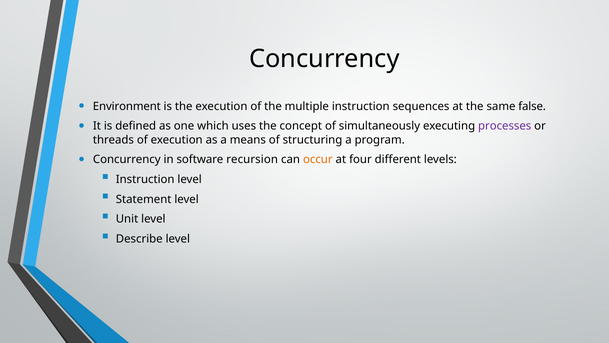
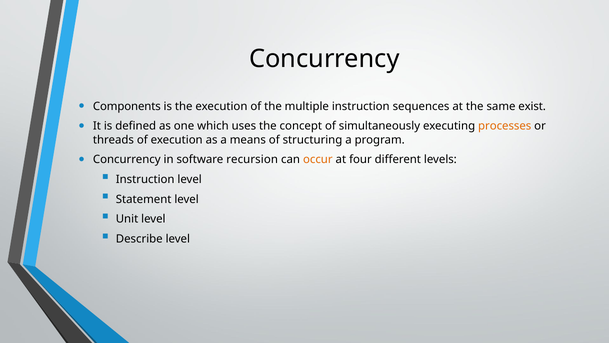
Environment: Environment -> Components (127, 106)
false: false -> exist (532, 106)
processes colour: purple -> orange (505, 126)
